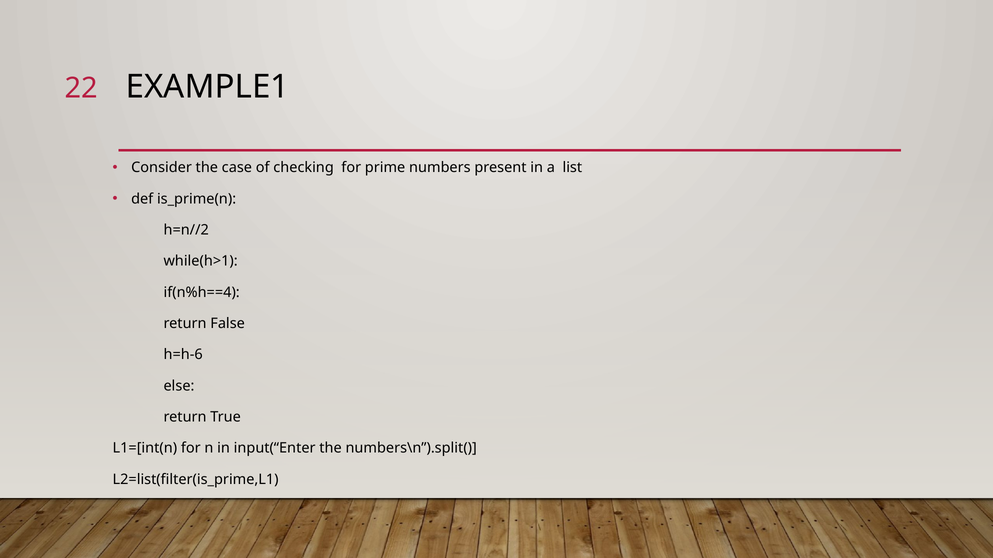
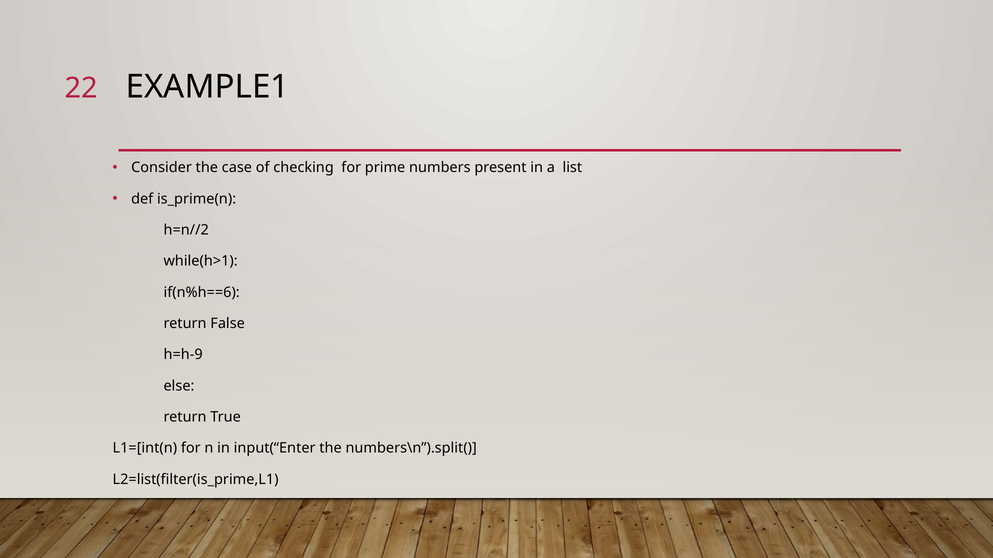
if(n%h==4: if(n%h==4 -> if(n%h==6 (202, 293)
h=h-6: h=h-6 -> h=h-9 (183, 355)
